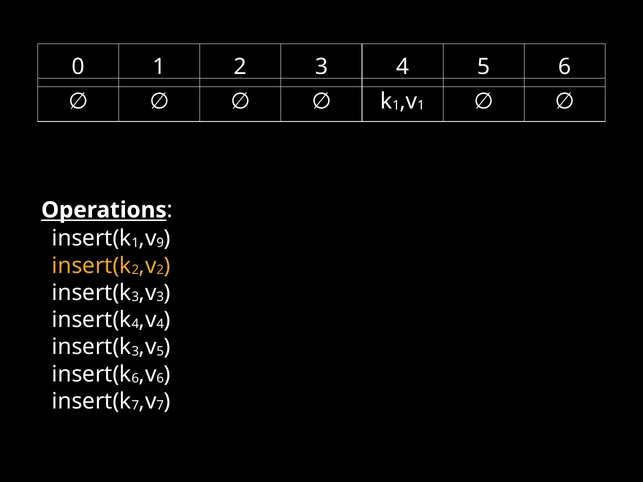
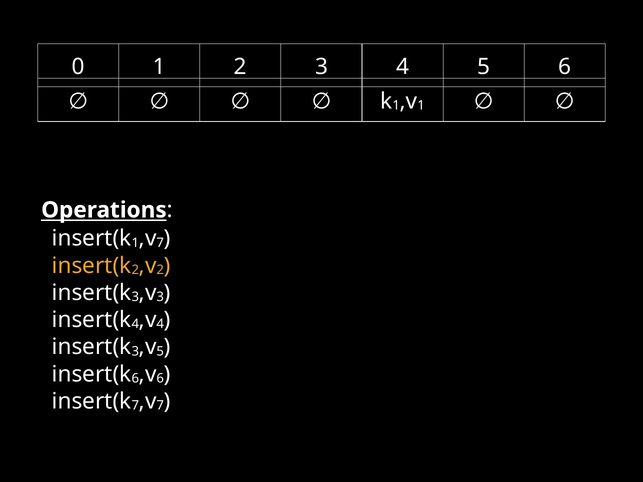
9: 9 -> 7 (160, 243)
